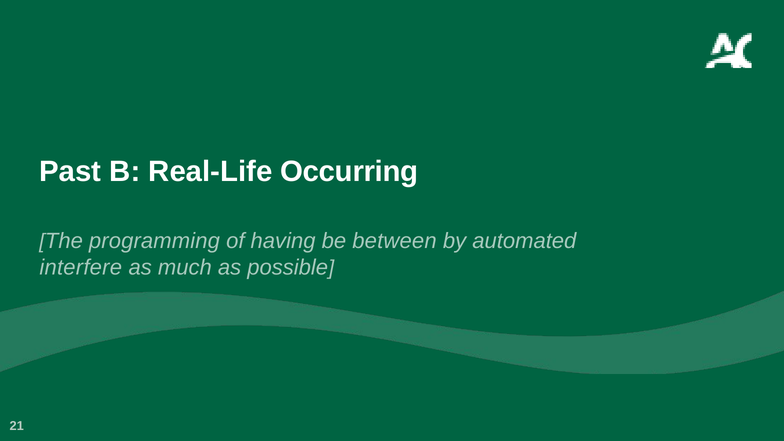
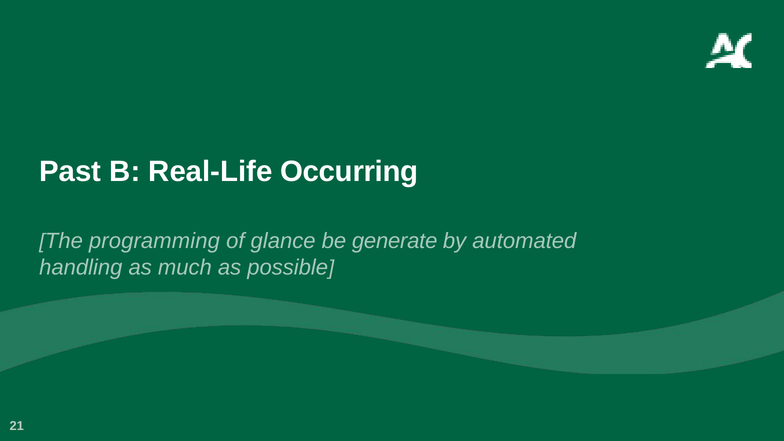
having: having -> glance (283, 241)
between: between -> generate (395, 241)
interfere: interfere -> handling (81, 268)
